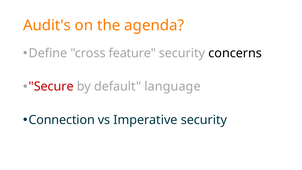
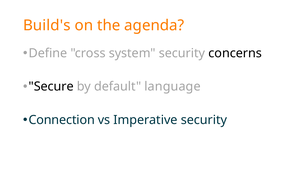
Audit's: Audit's -> Build's (47, 25)
feature: feature -> system (132, 53)
Secure colour: red -> black (51, 87)
